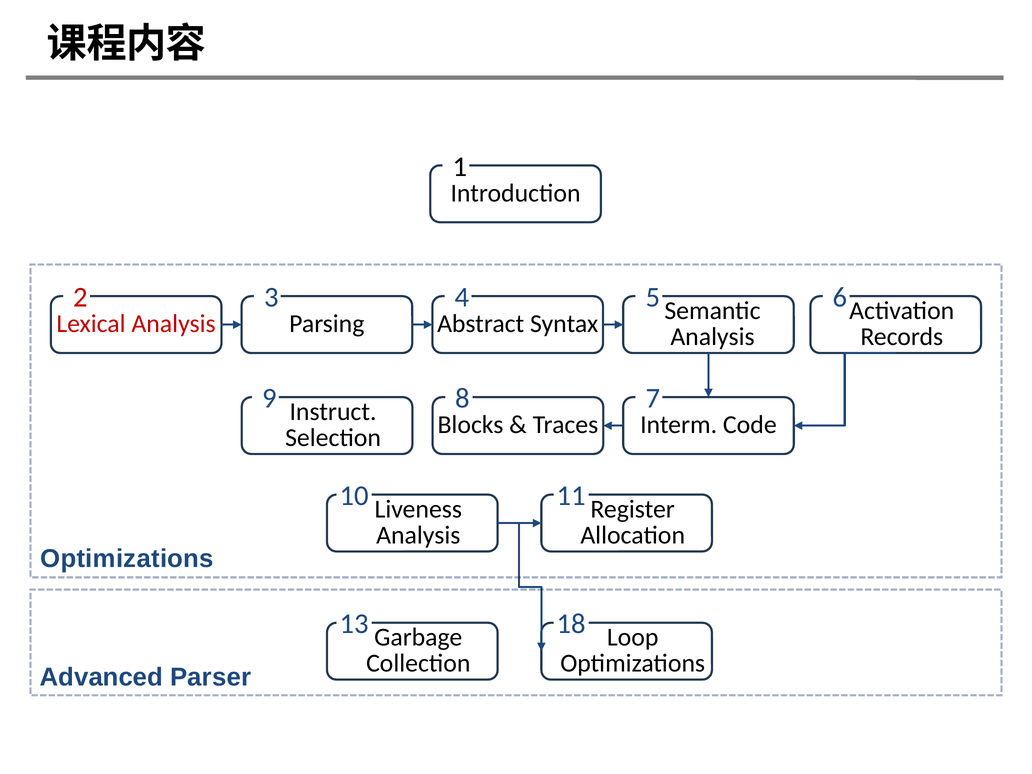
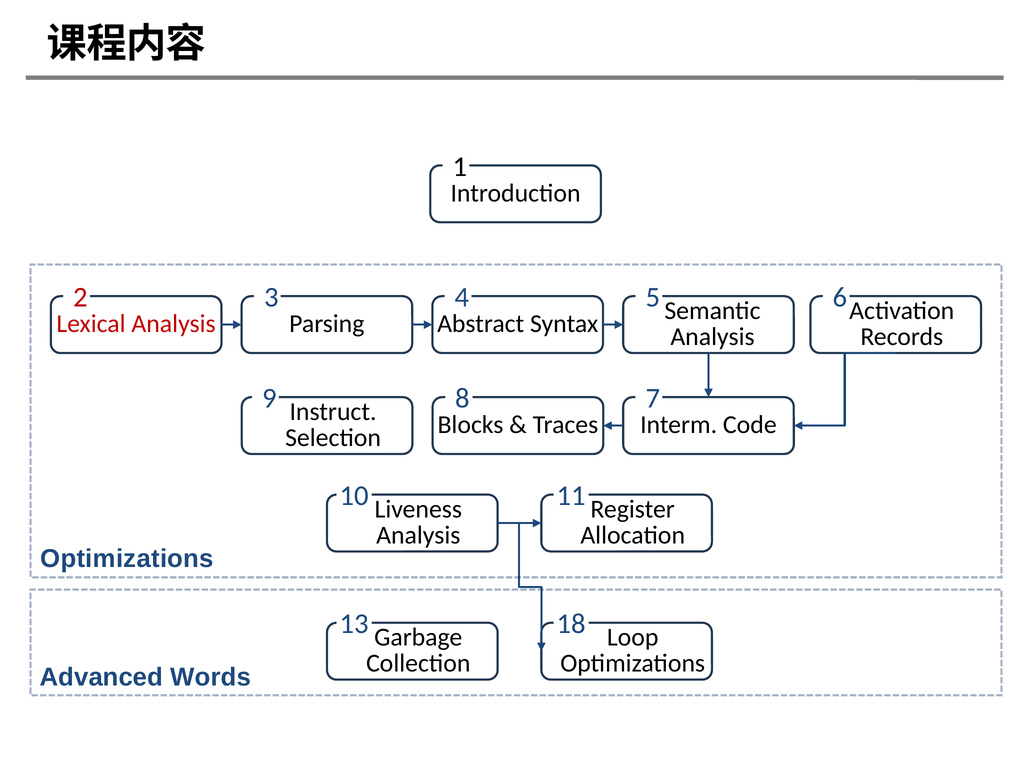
Parser: Parser -> Words (211, 677)
